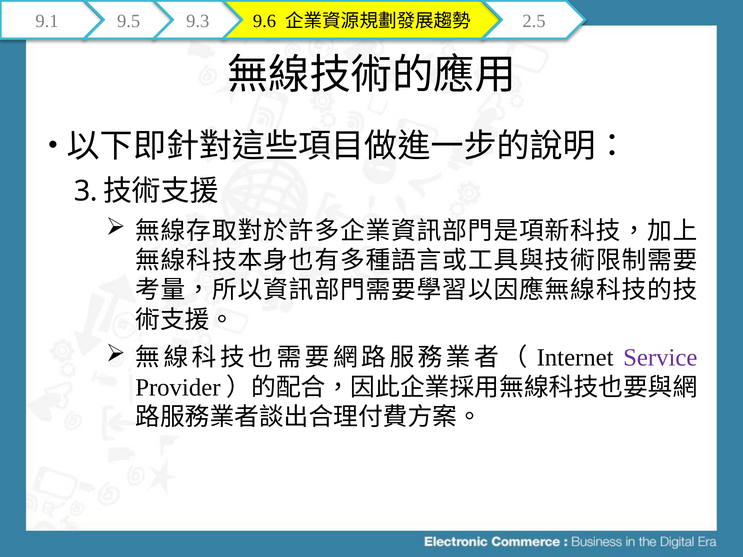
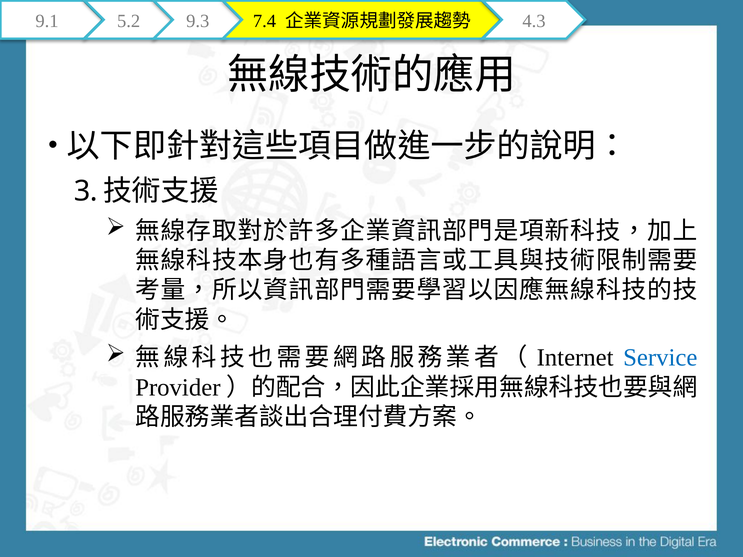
9.5: 9.5 -> 5.2 (129, 21)
9.6: 9.6 -> 7.4 (265, 21)
2.5: 2.5 -> 4.3 (534, 21)
Service colour: purple -> blue (660, 358)
